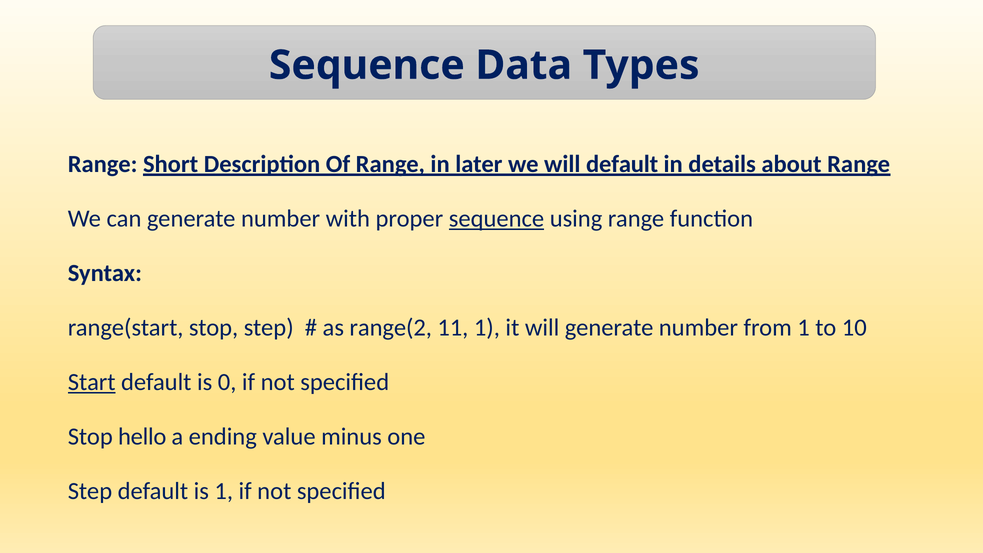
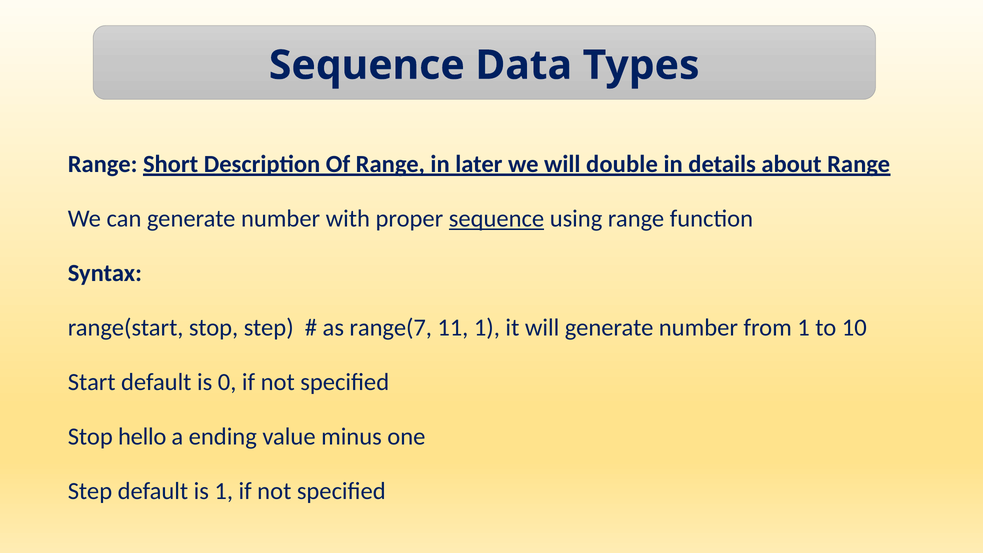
will default: default -> double (622, 164)
range(2: range(2 -> range(7 (391, 328)
Start underline: present -> none (92, 382)
